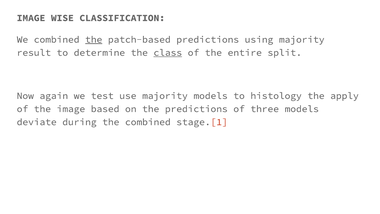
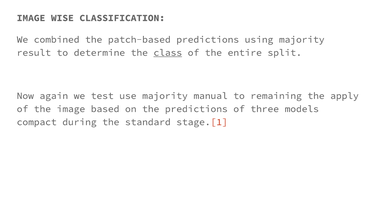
the underline: present -> none (94, 39)
majority models: models -> manual (211, 96)
histology: histology -> remaining (276, 96)
deviate: deviate -> compact (37, 122)
the combined: combined -> standard (148, 122)
